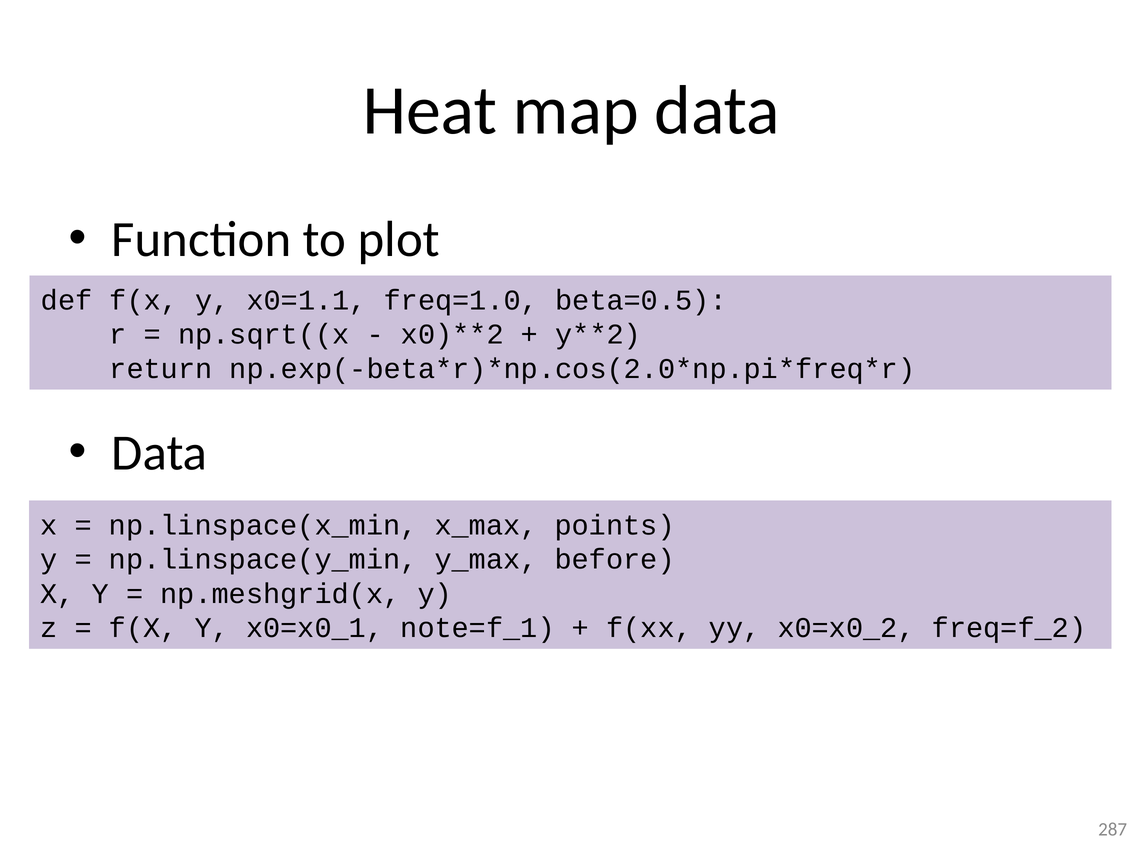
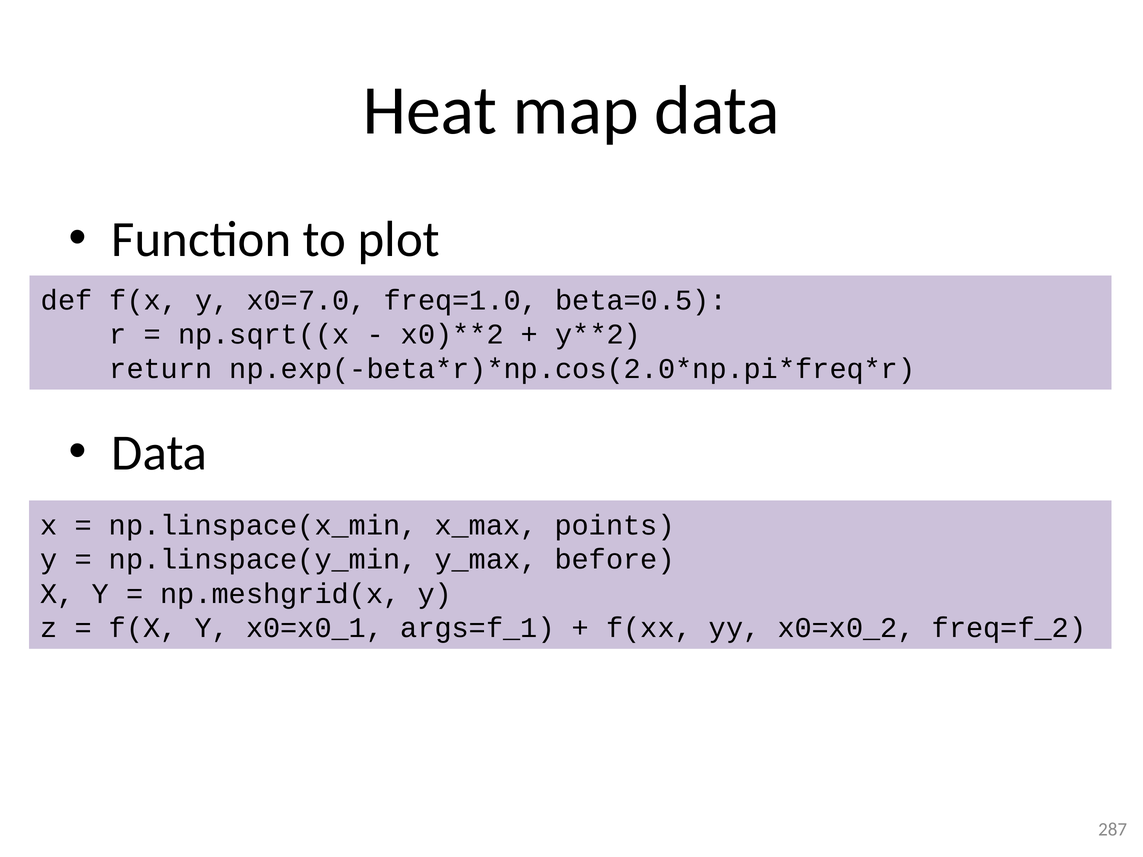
x0=1.1: x0=1.1 -> x0=7.0 (307, 300)
note=f_1: note=f_1 -> args=f_1 (478, 628)
